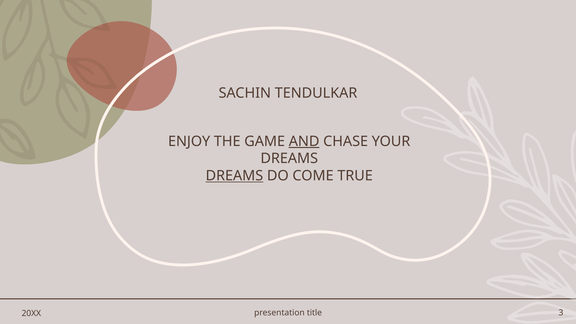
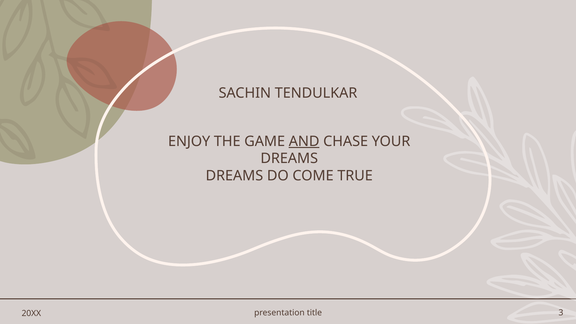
DREAMS underline: present -> none (234, 176)
